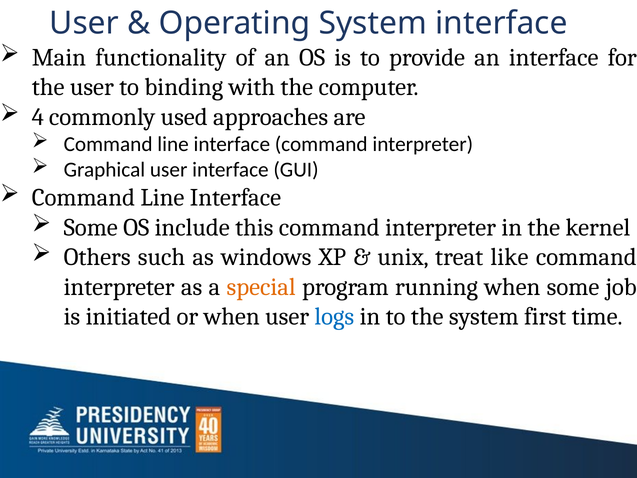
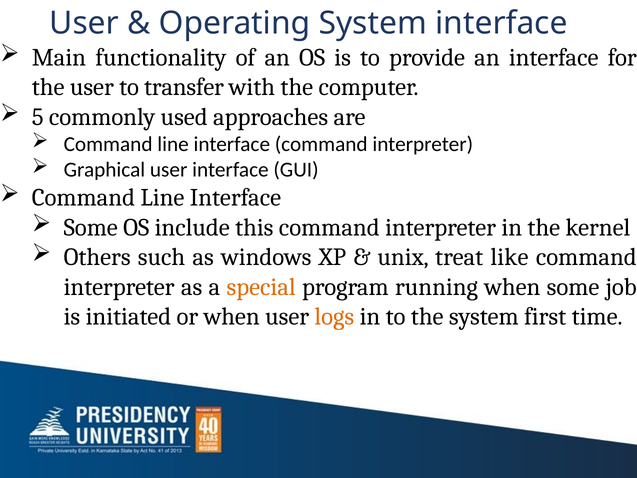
binding: binding -> transfer (184, 87)
4: 4 -> 5 (38, 117)
logs colour: blue -> orange (334, 316)
